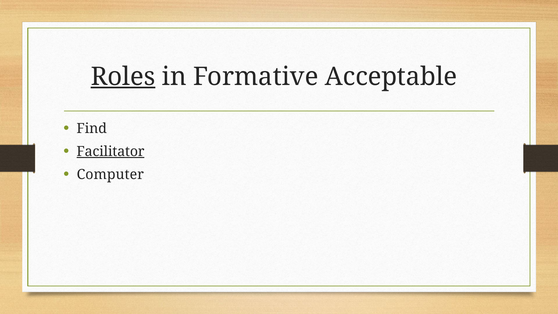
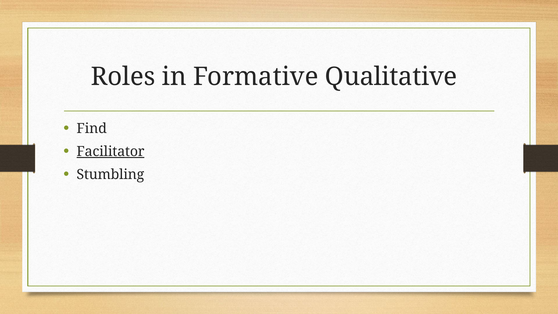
Roles underline: present -> none (123, 77)
Acceptable: Acceptable -> Qualitative (391, 77)
Computer: Computer -> Stumbling (110, 175)
